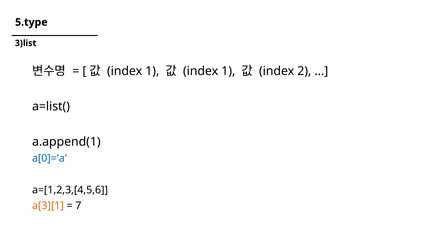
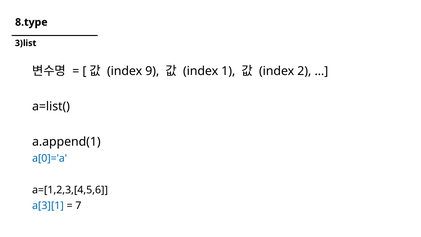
5.type: 5.type -> 8.type (31, 22)
1: 1 -> 9 (152, 71)
a[3][1 colour: orange -> blue (48, 206)
